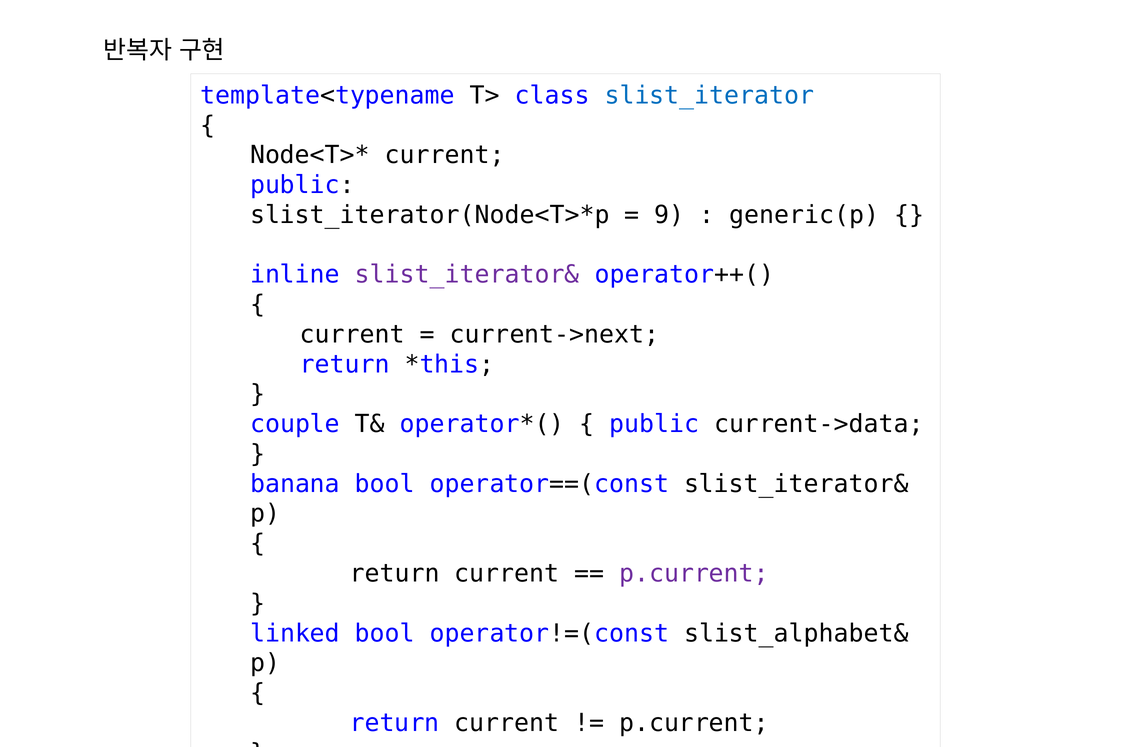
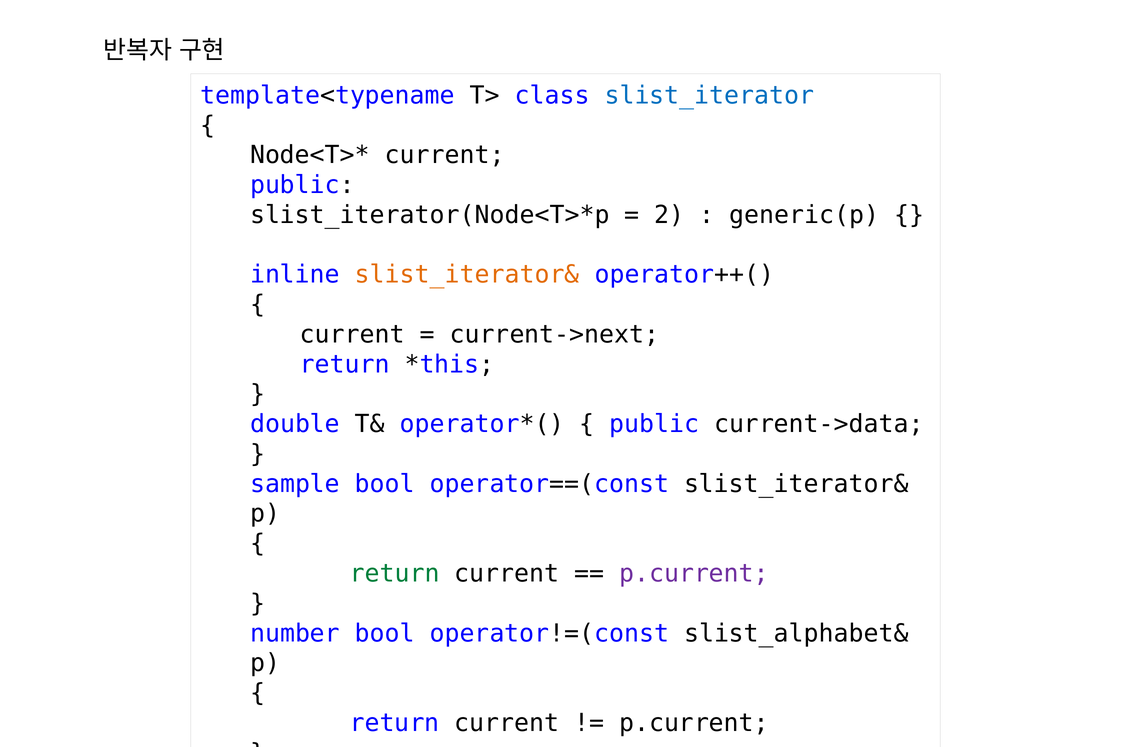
9: 9 -> 2 (669, 215)
slist_iterator& colour: purple -> orange (467, 275)
couple: couple -> double (295, 424)
banana: banana -> sample (295, 484)
return colour: black -> green (395, 573)
linked: linked -> number (295, 633)
